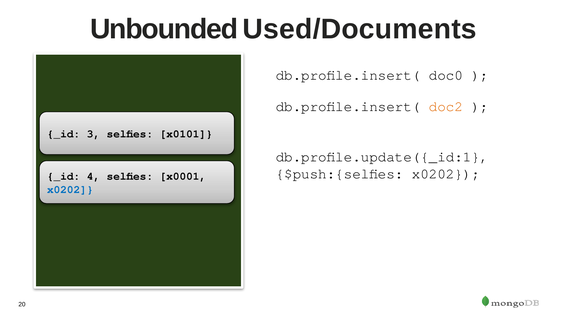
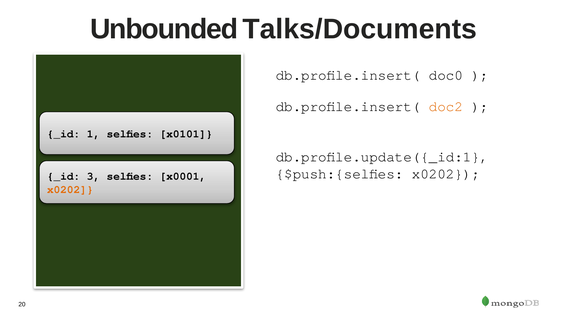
Used/Documents: Used/Documents -> Talks/Documents (360, 29)
3: 3 -> 1 (93, 134)
4: 4 -> 3 (93, 176)
x0202 colour: blue -> orange (70, 189)
